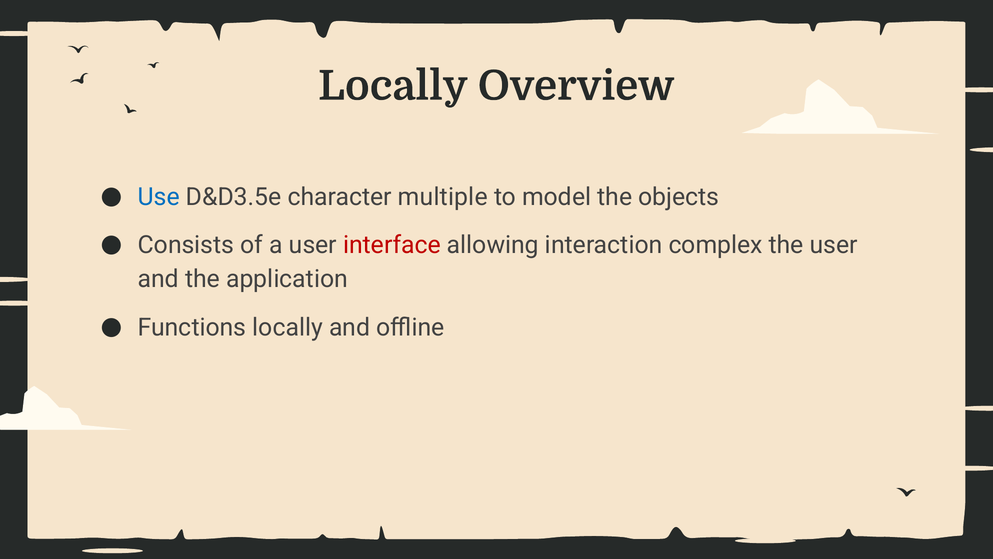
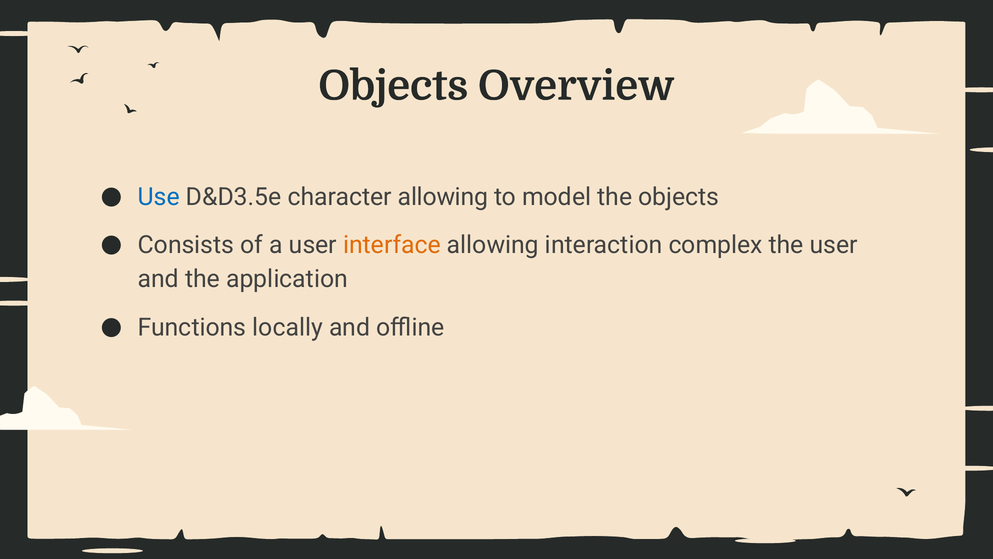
Locally: Locally -> Objects (393, 86)
character multiple: multiple -> allowing (443, 197)
interface colour: red -> orange (392, 245)
